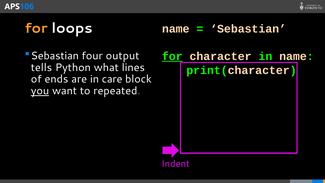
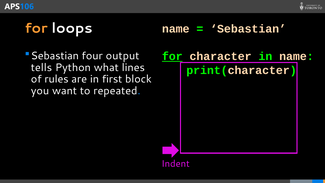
ends: ends -> rules (57, 79)
care: care -> first (112, 79)
you underline: present -> none (40, 91)
